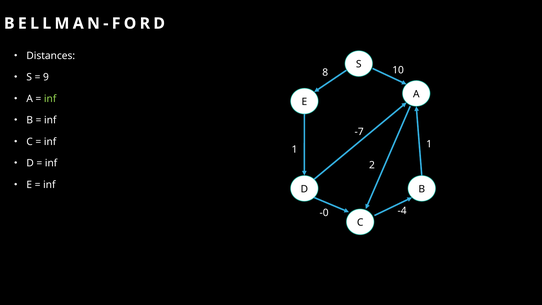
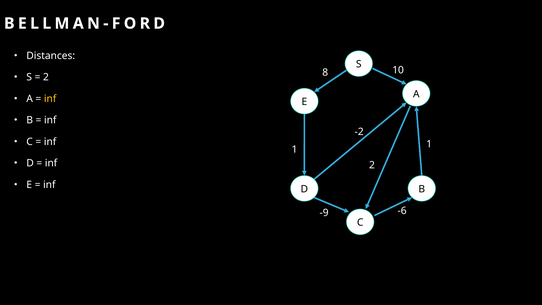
9: 9 -> 2 (46, 77)
inf colour: light green -> yellow (50, 99)
-7: -7 -> -2 (359, 132)
-4: -4 -> -6 (402, 211)
-0: -0 -> -9 (324, 213)
